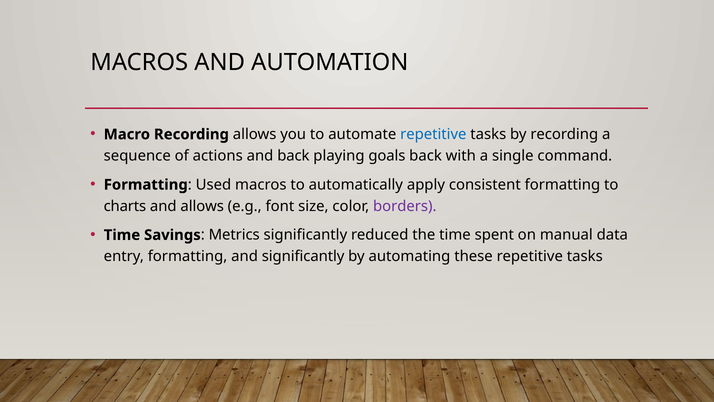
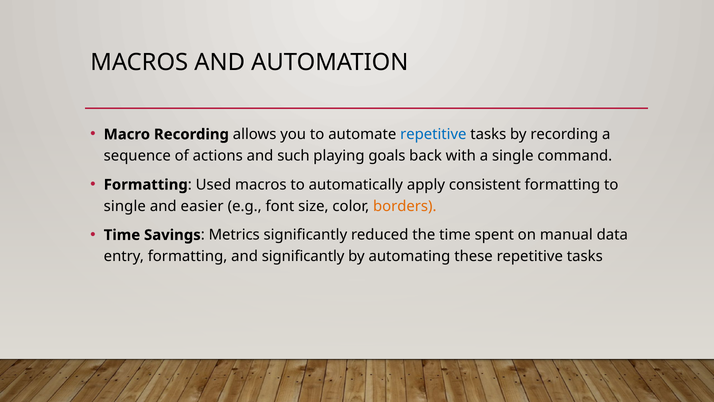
and back: back -> such (293, 156)
charts: charts -> single (125, 206)
and allows: allows -> easier (202, 206)
borders colour: purple -> orange (405, 206)
